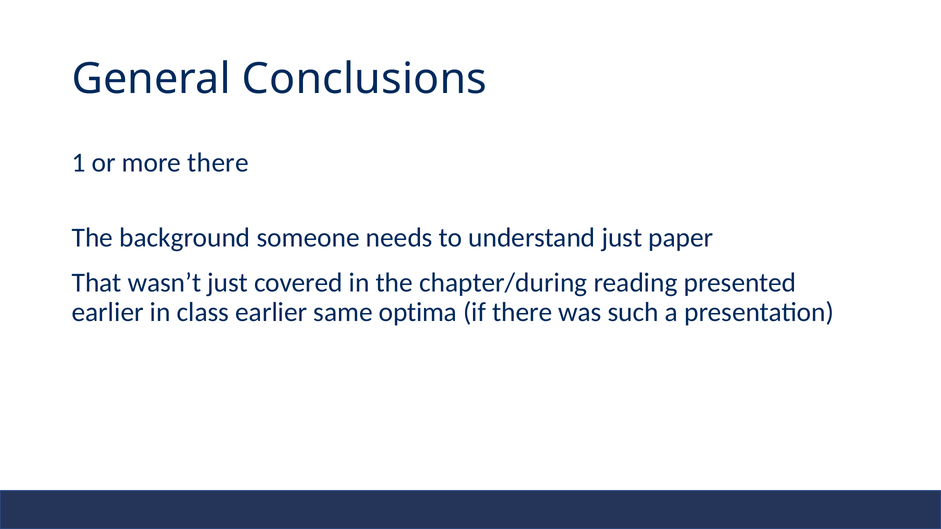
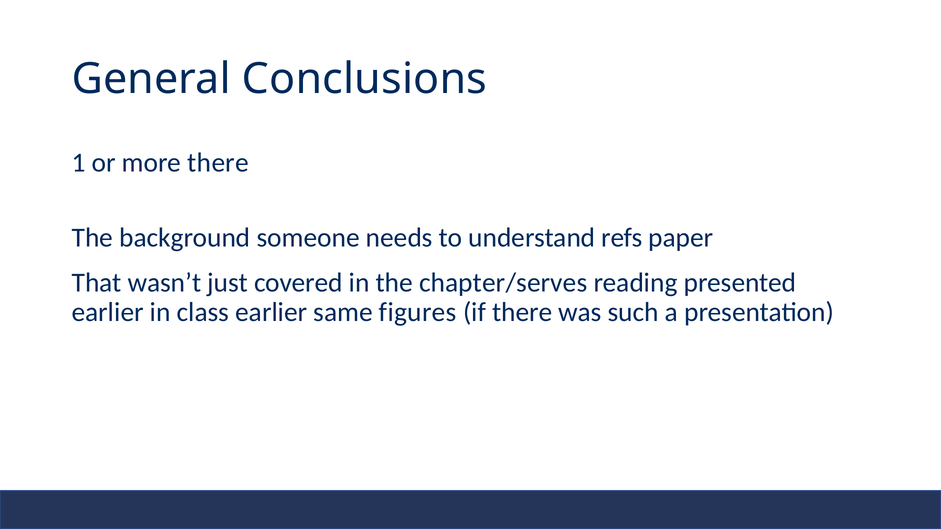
understand just: just -> refs (622, 238)
chapter/during: chapter/during -> chapter/serves (503, 283)
optima: optima -> figures (418, 313)
